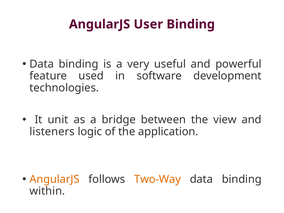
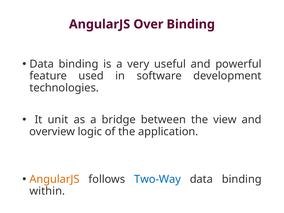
User: User -> Over (148, 24)
listeners: listeners -> overview (52, 132)
Two-Way colour: orange -> blue (158, 179)
